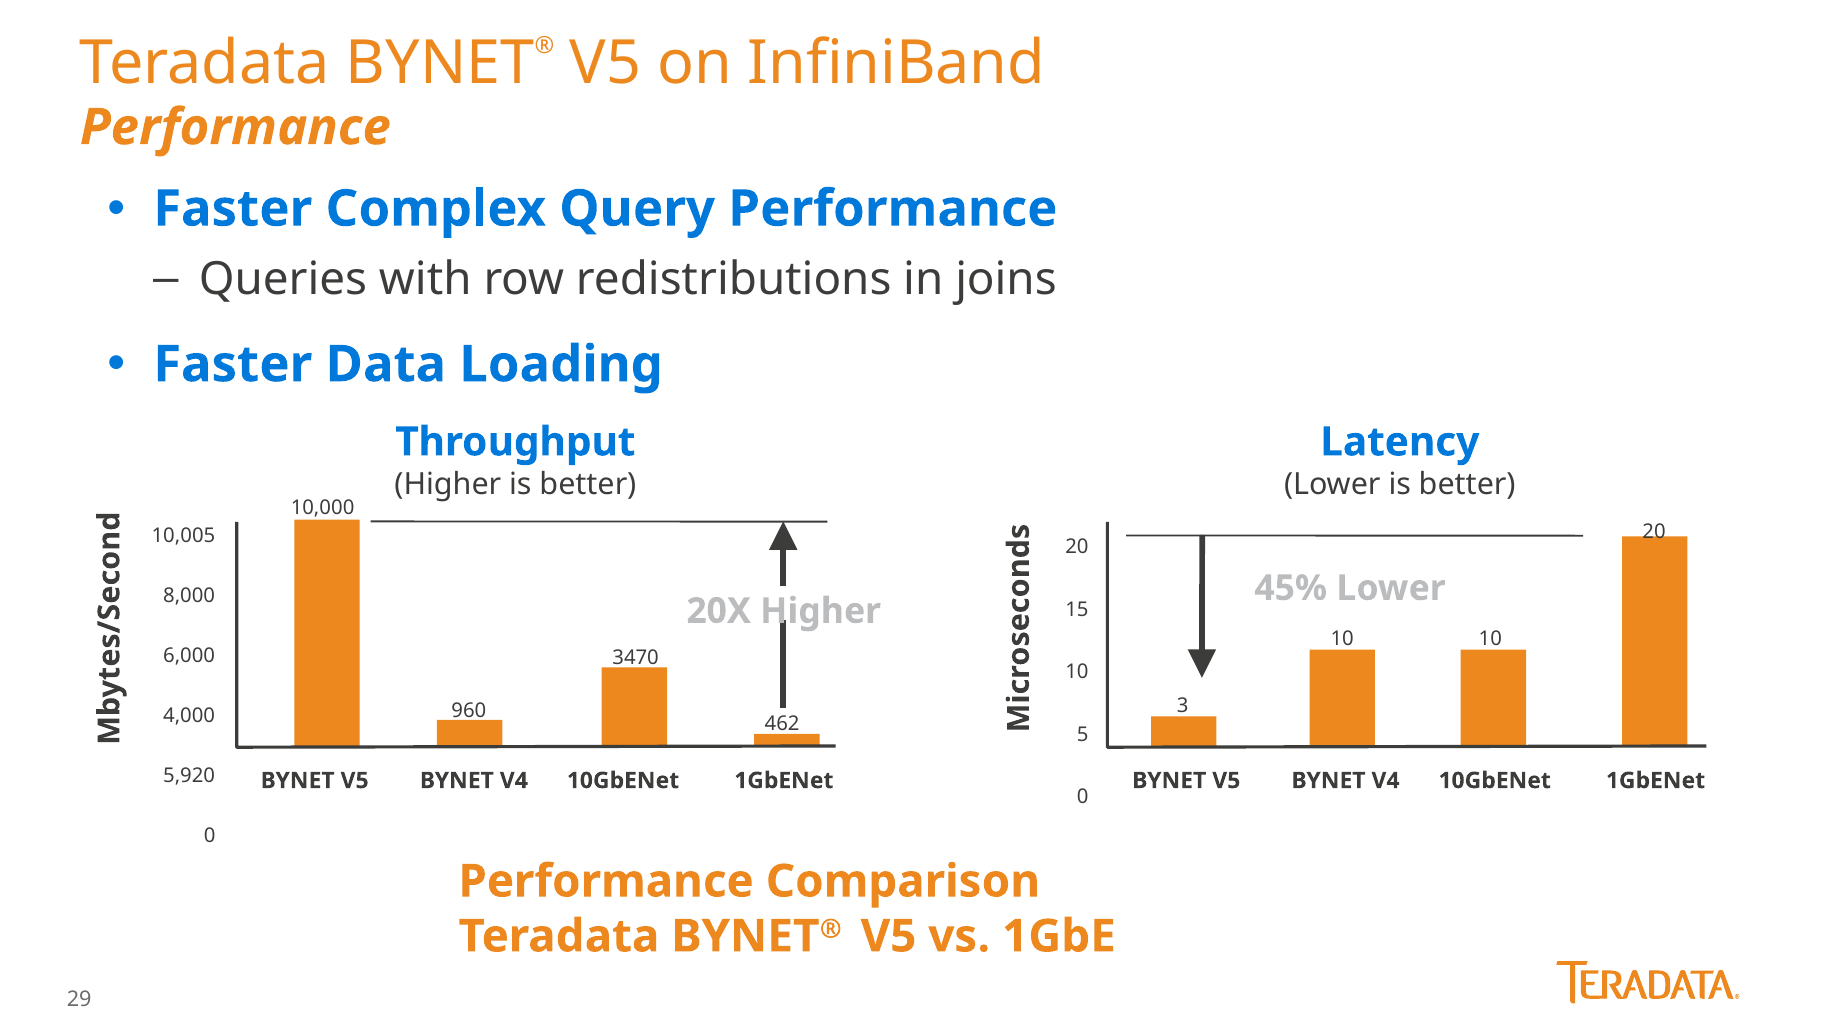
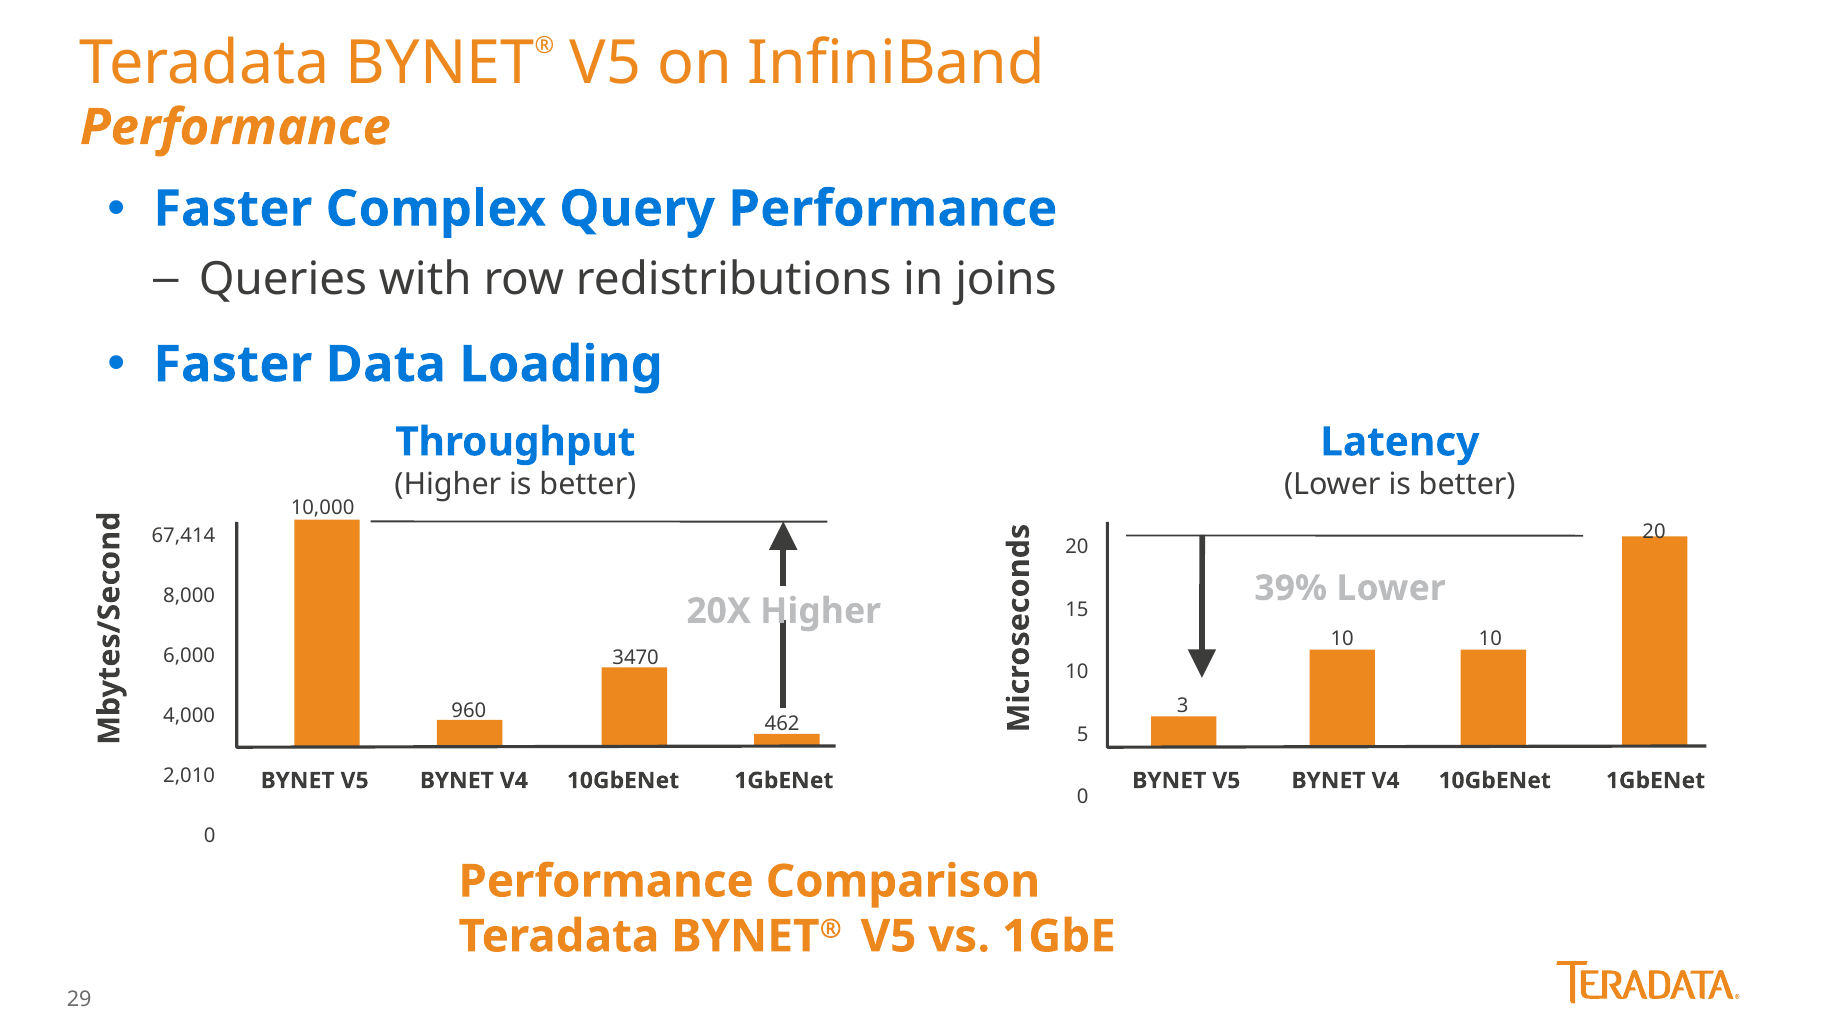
10,005: 10,005 -> 67,414 (183, 536)
45%: 45% -> 39% (1291, 588)
5,920: 5,920 -> 2,010 (189, 776)
